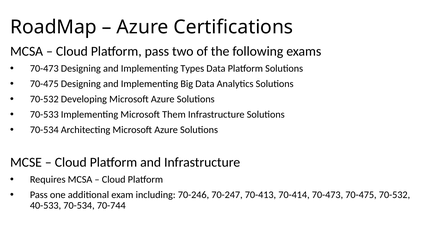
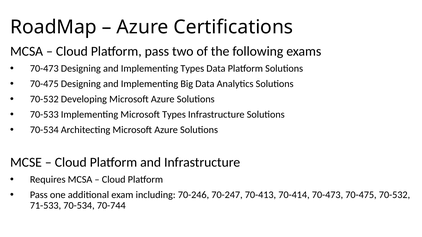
Microsoft Them: Them -> Types (174, 115)
40-533: 40-533 -> 71-533 (46, 206)
